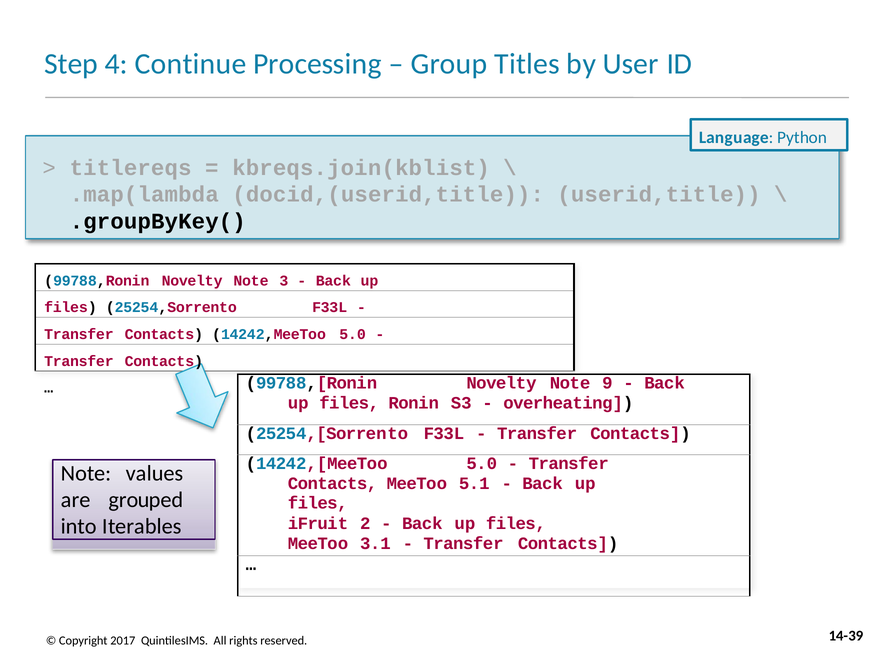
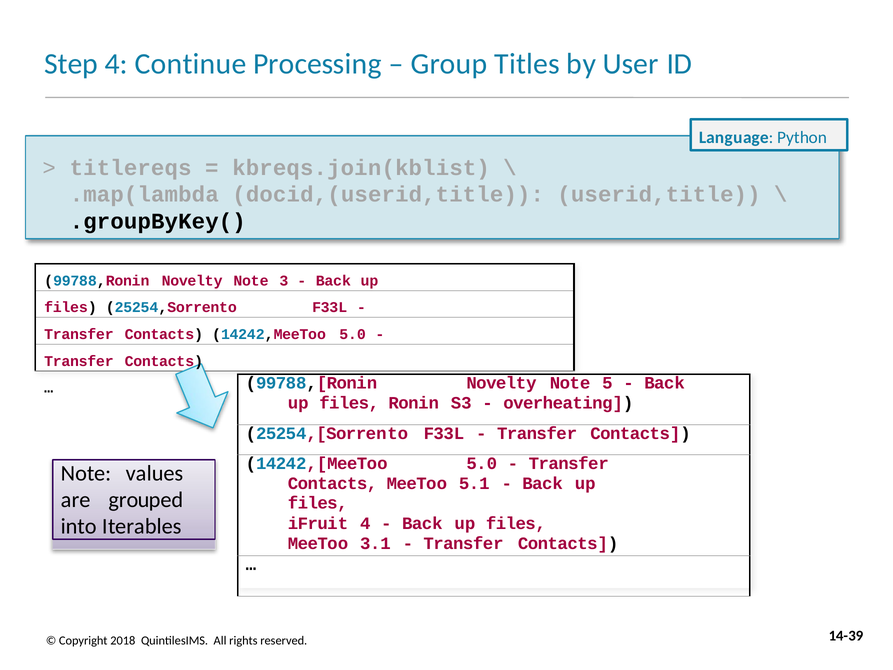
9: 9 -> 5 (607, 383)
iFruit 2: 2 -> 4 (365, 524)
2017: 2017 -> 2018 (123, 640)
